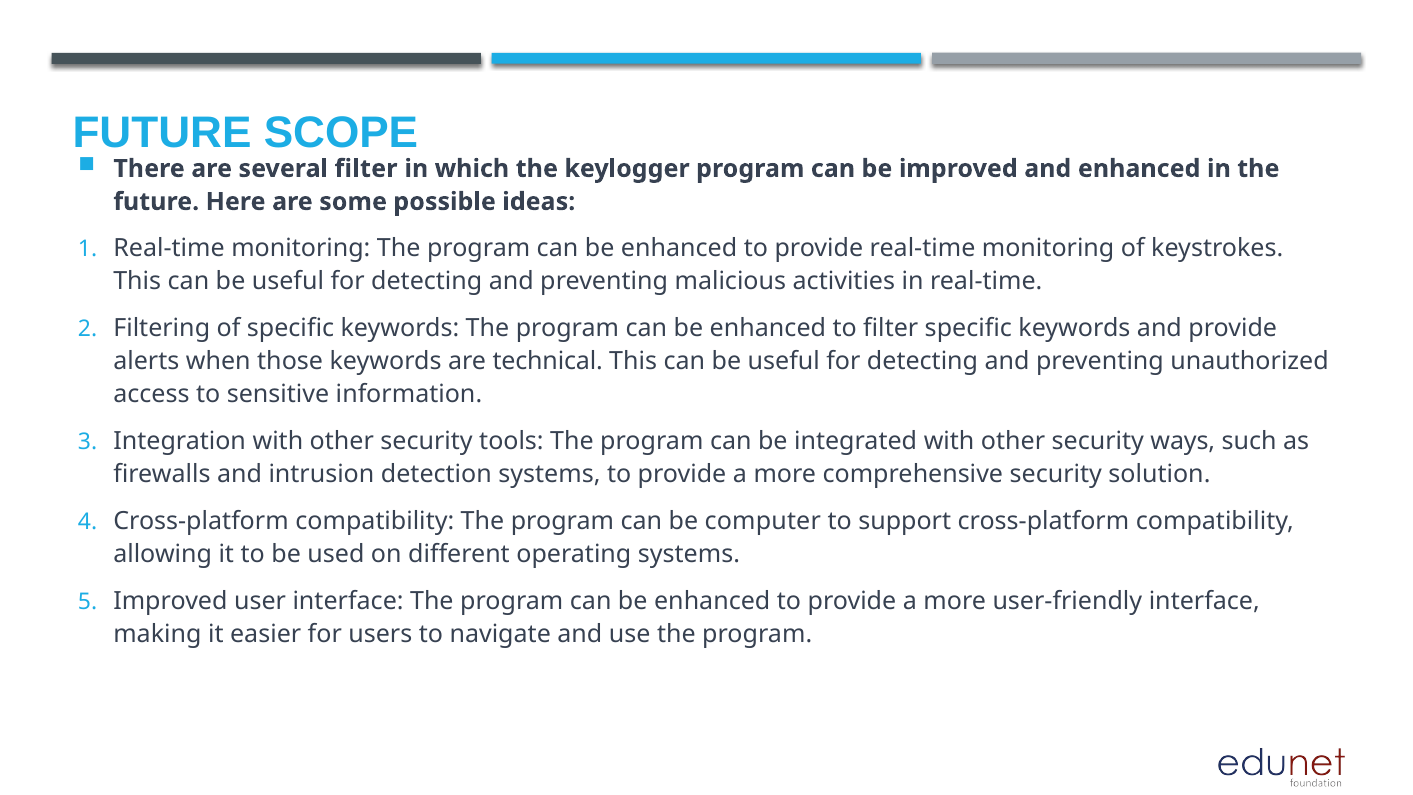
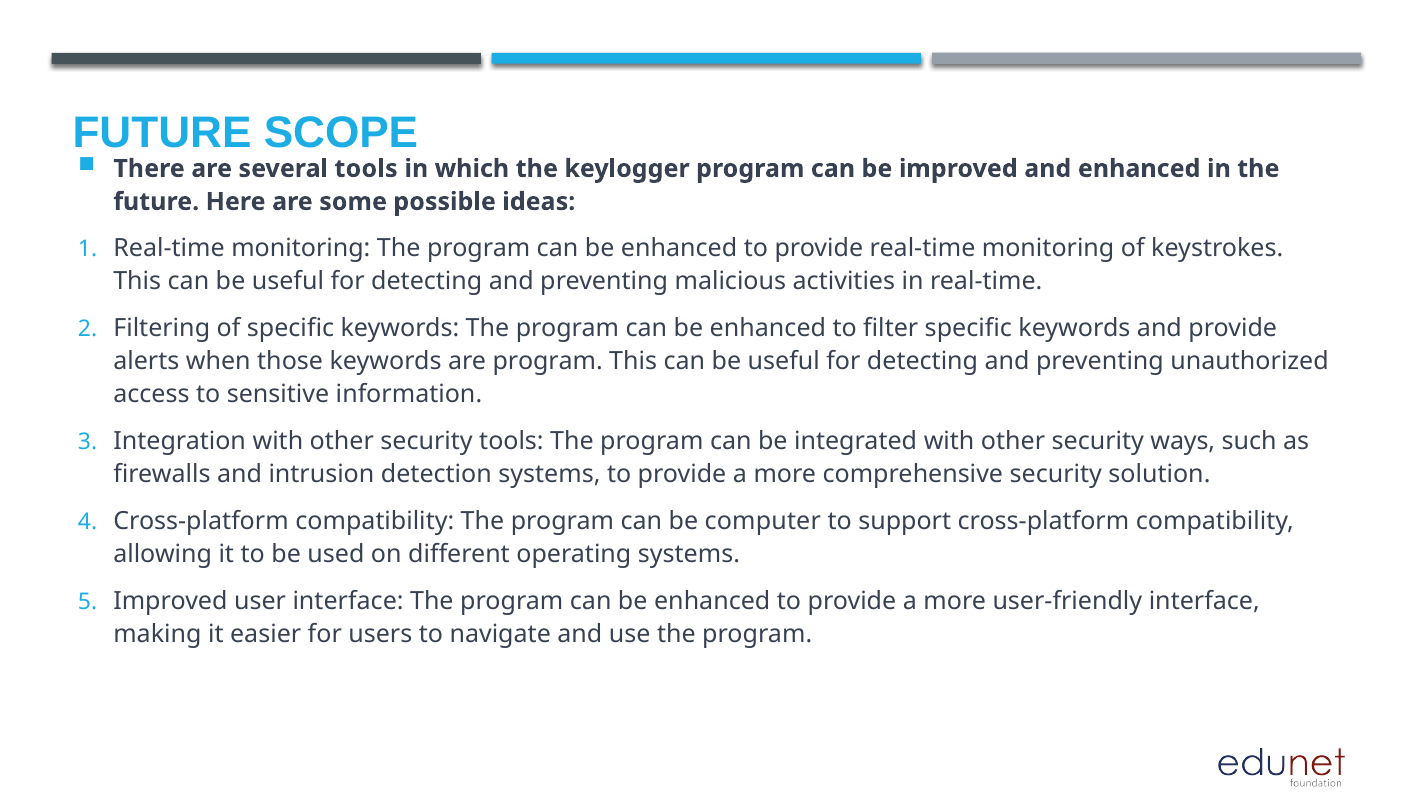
several filter: filter -> tools (366, 169)
are technical: technical -> program (548, 362)
